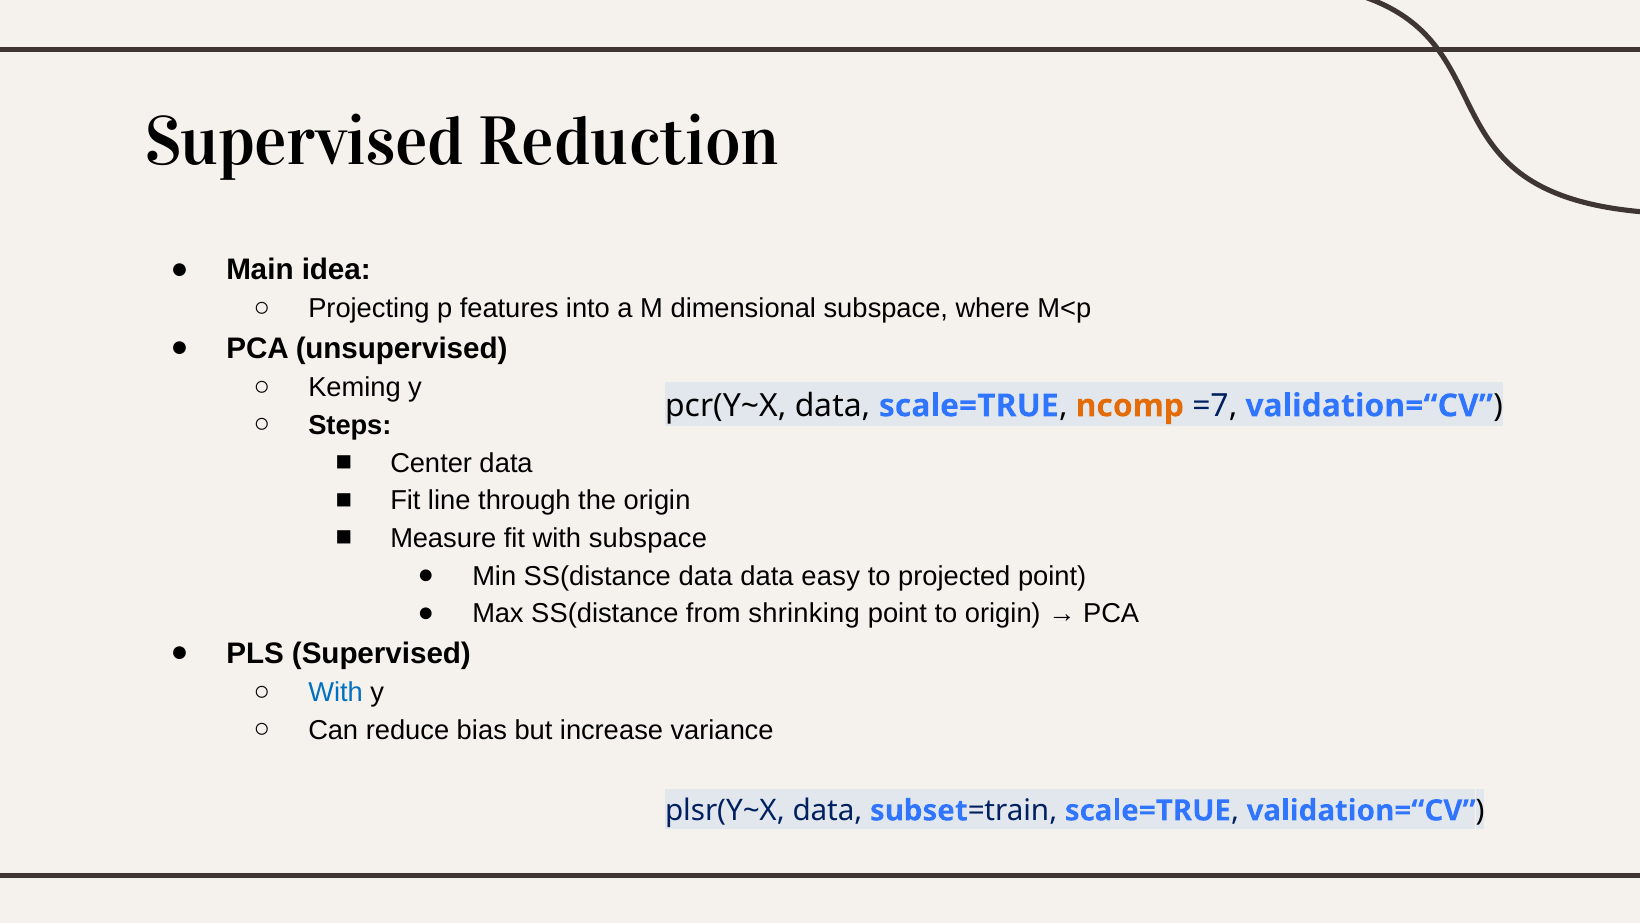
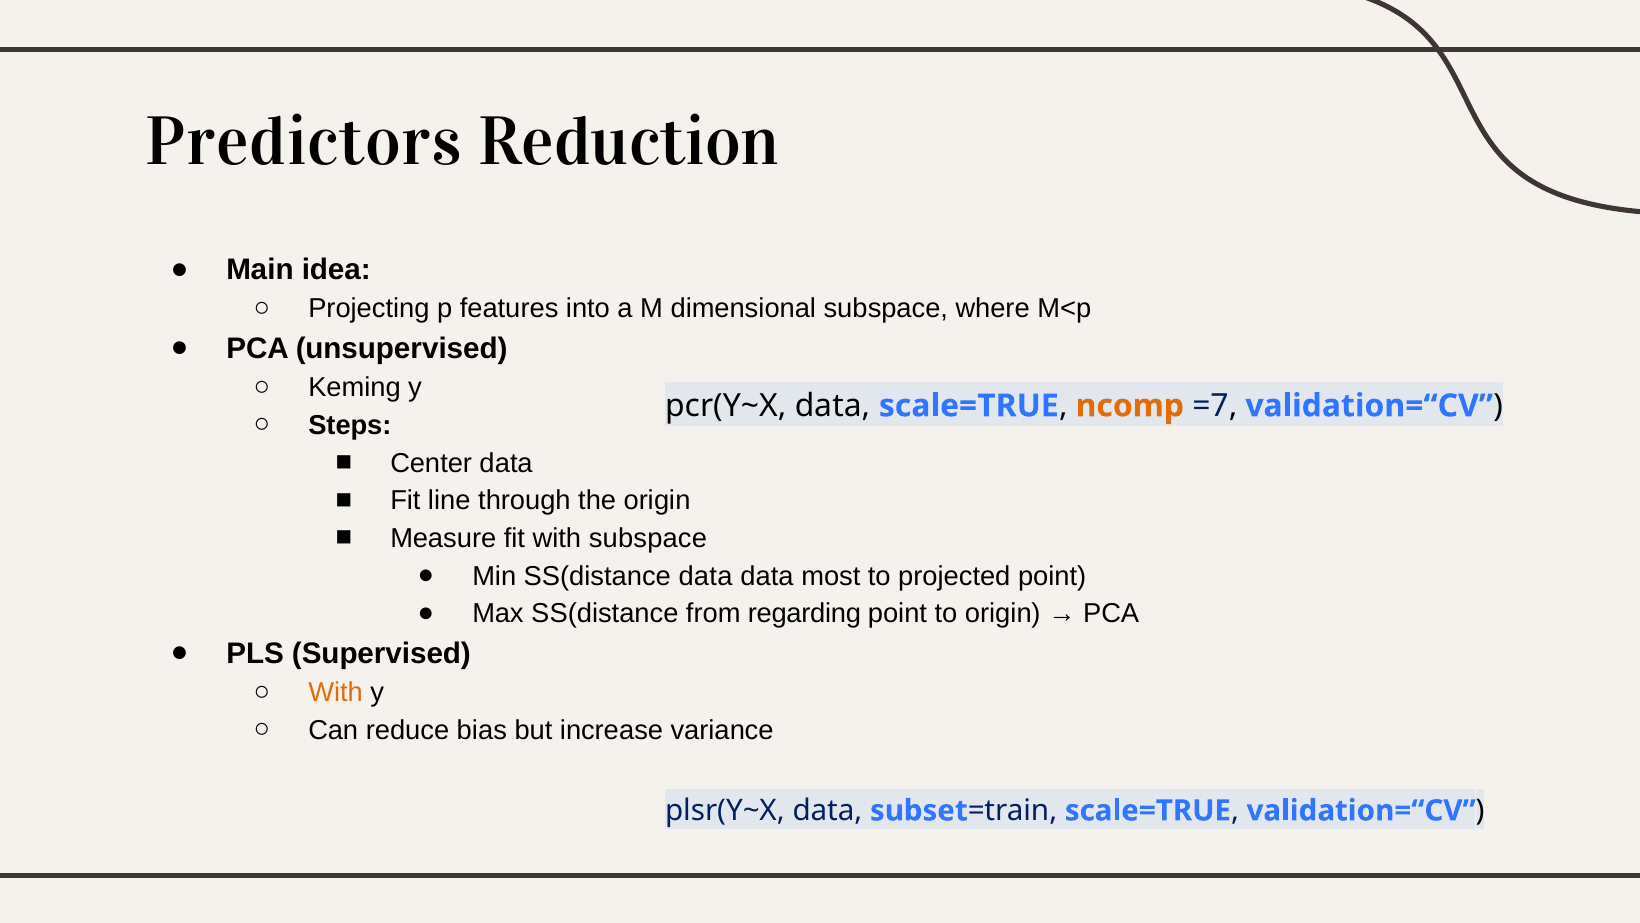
Supervised: Supervised -> Predictors (304, 142)
easy: easy -> most (831, 576)
shrinking: shrinking -> regarding (804, 614)
With colour: blue -> orange (336, 692)
